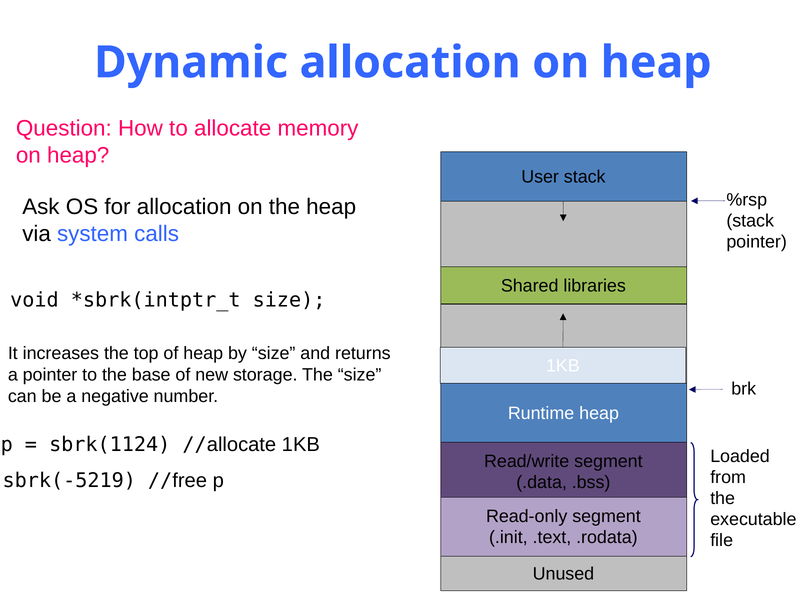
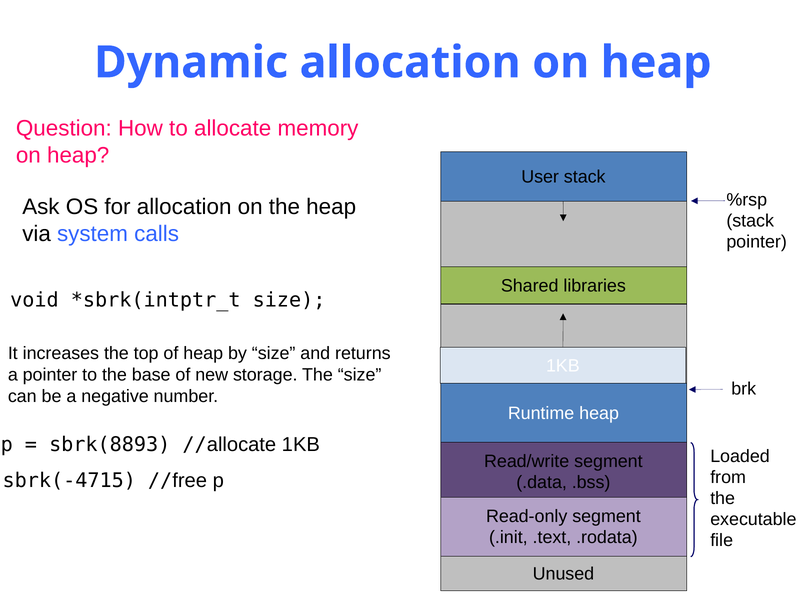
sbrk(1124: sbrk(1124 -> sbrk(8893 (110, 445)
sbrk(-5219: sbrk(-5219 -> sbrk(-4715 (69, 481)
